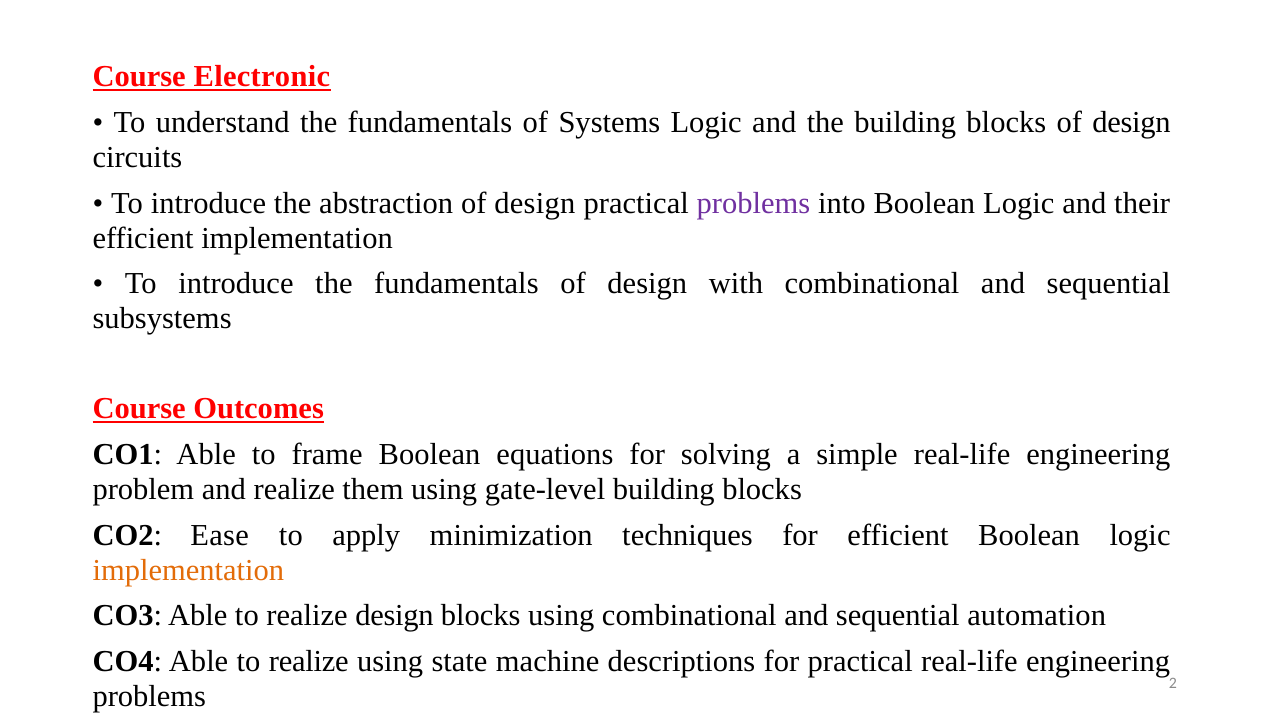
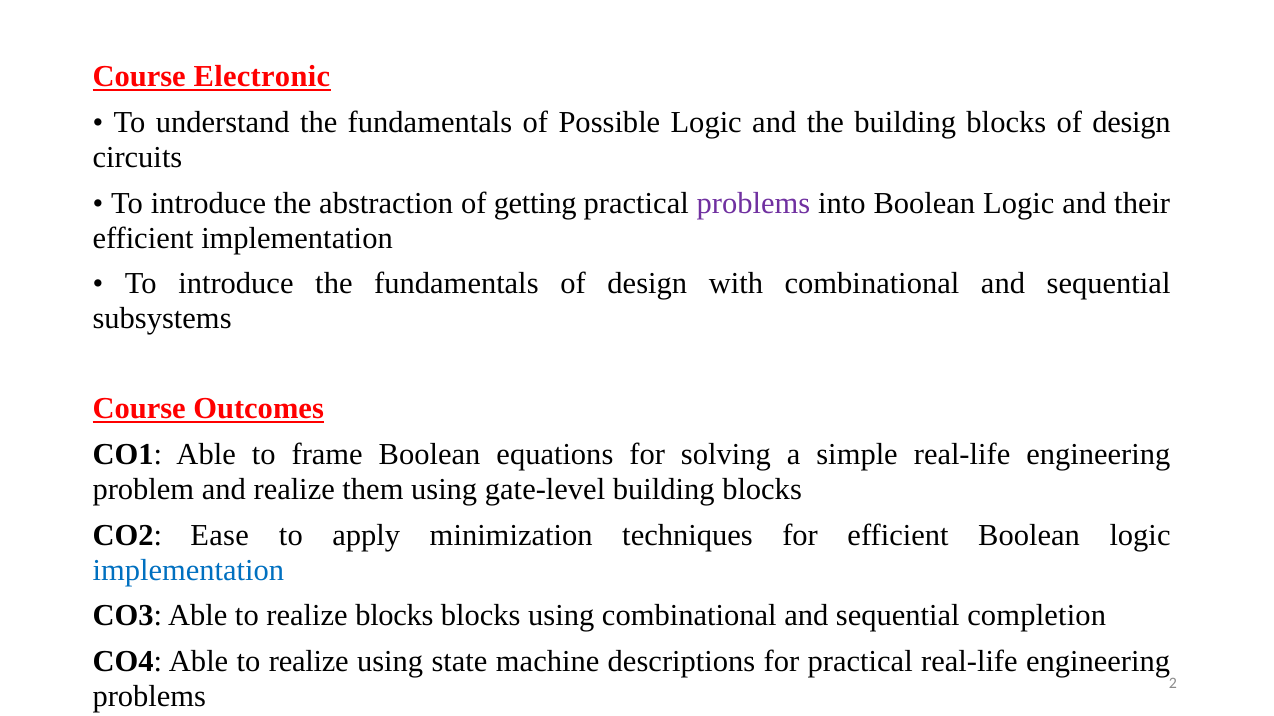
Systems: Systems -> Possible (609, 122)
abstraction of design: design -> getting (535, 203)
implementation colour: orange -> blue (188, 571)
realize design: design -> blocks (394, 616)
automation: automation -> completion (1037, 616)
